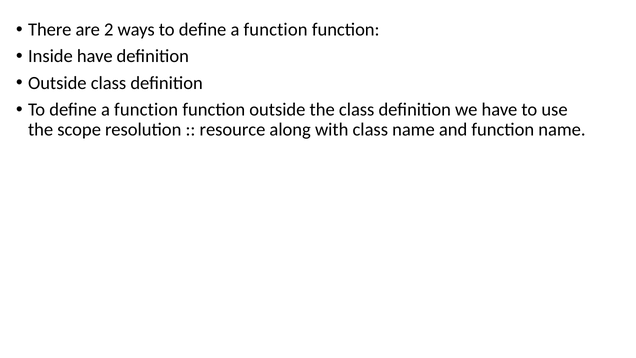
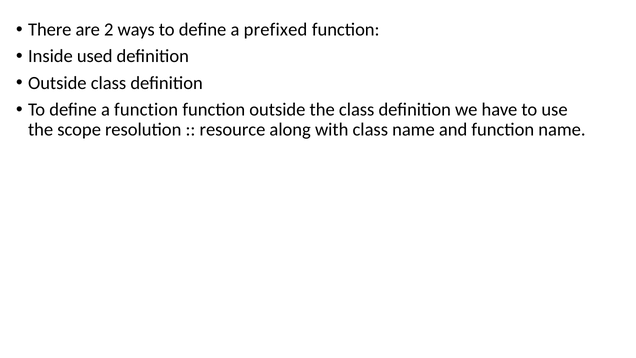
function: function -> prefixed (276, 30)
Inside have: have -> used (95, 56)
